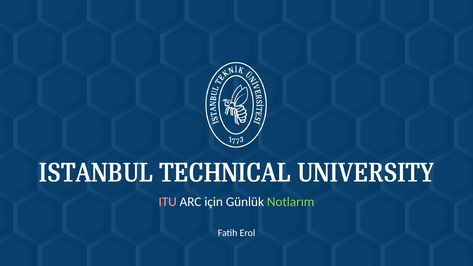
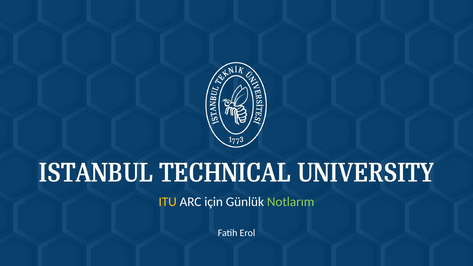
ITU colour: pink -> yellow (168, 202)
